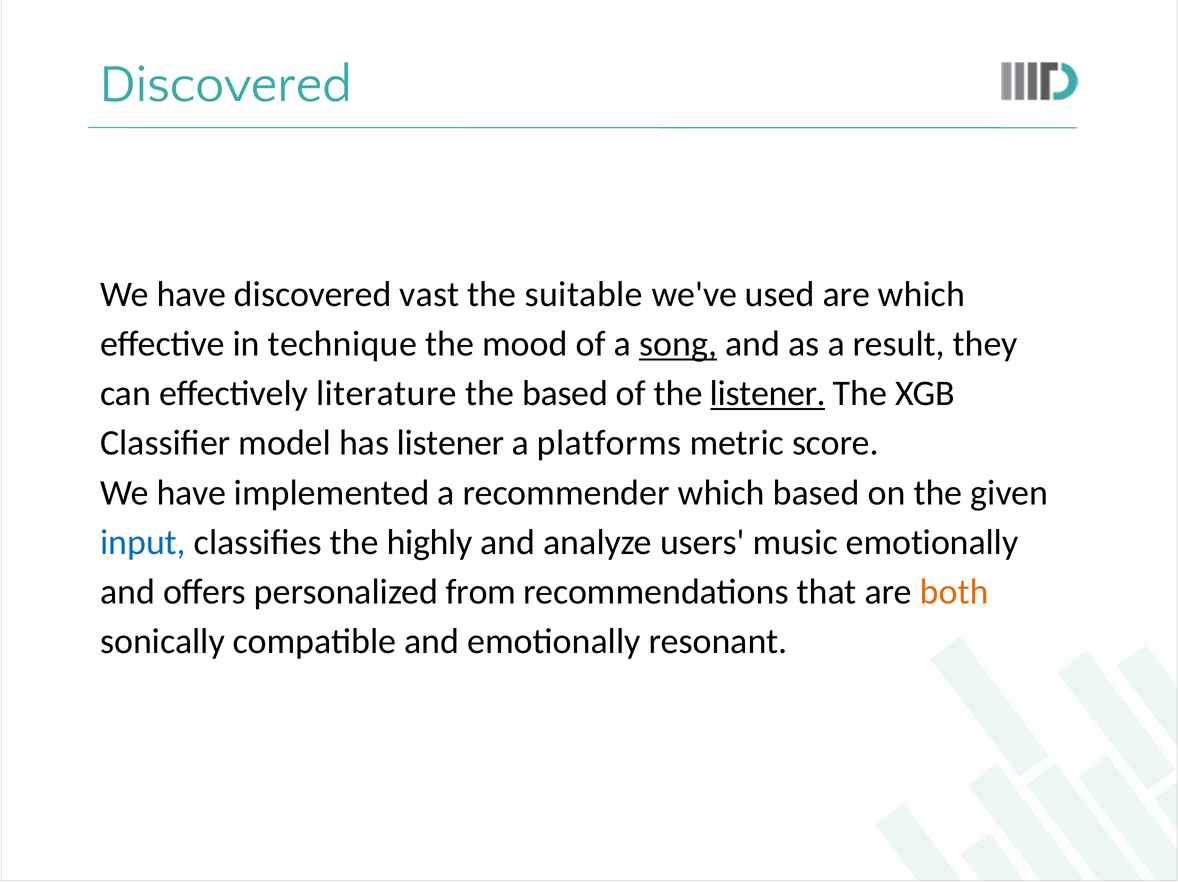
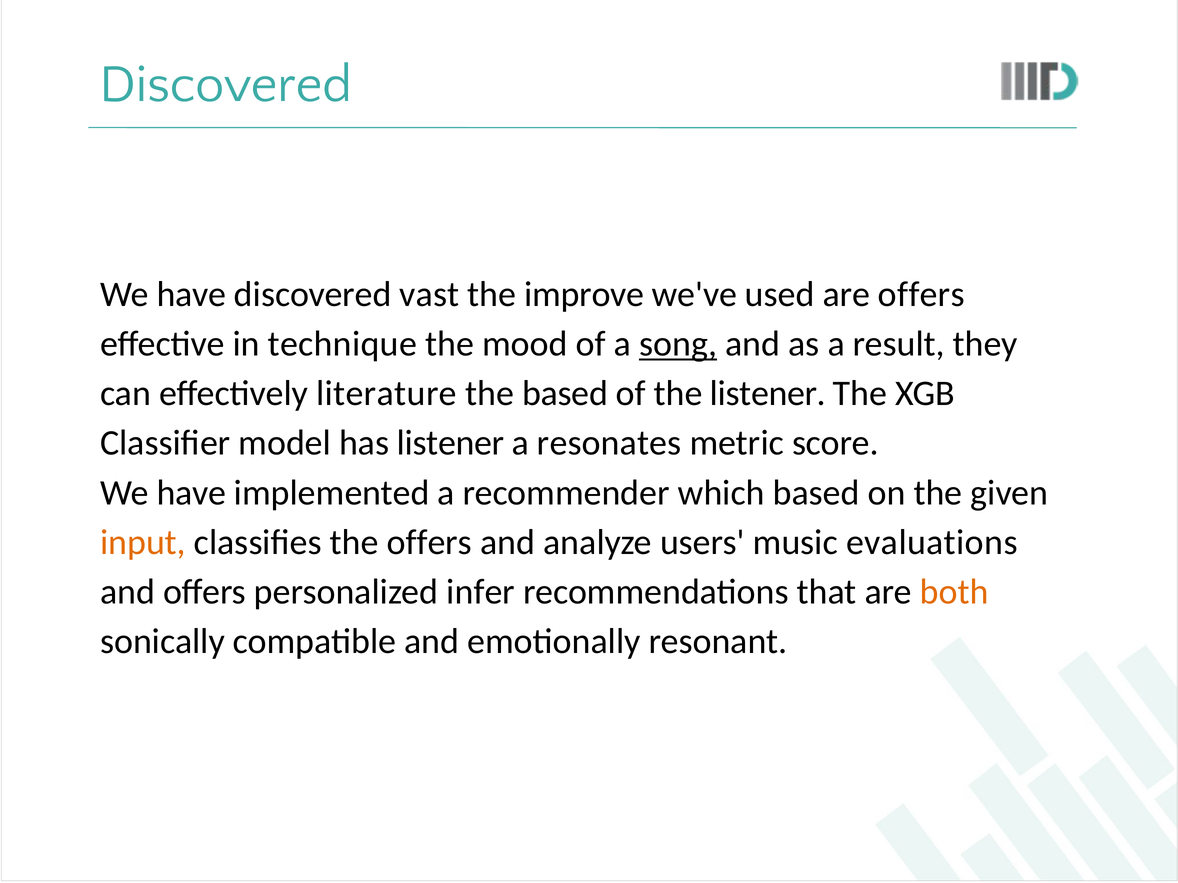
suitable: suitable -> improve (584, 295)
are which: which -> offers (921, 295)
listener underline: present -> none (768, 394)
platforms: platforms -> resonates (609, 443)
input colour: blue -> orange (143, 543)
the highly: highly -> offers (429, 543)
music emotionally: emotionally -> evaluations (932, 543)
from: from -> infer (481, 592)
